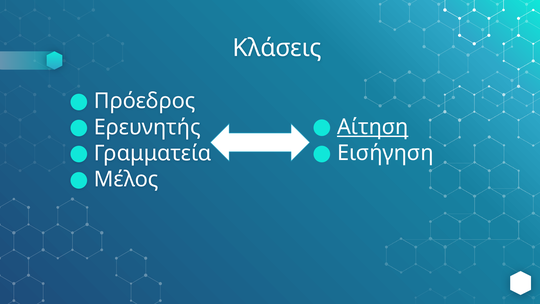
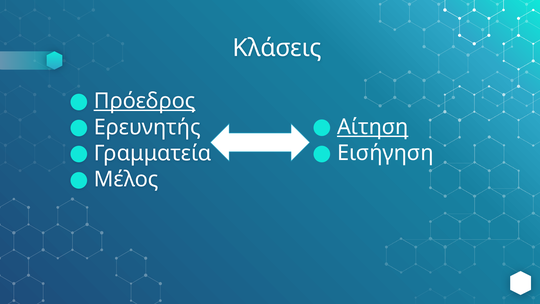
Πρόεδρος underline: none -> present (145, 101)
